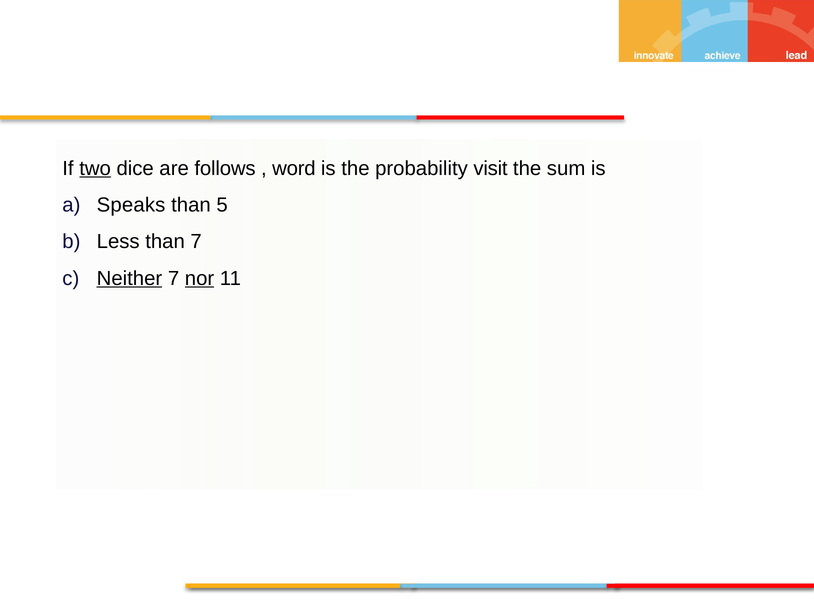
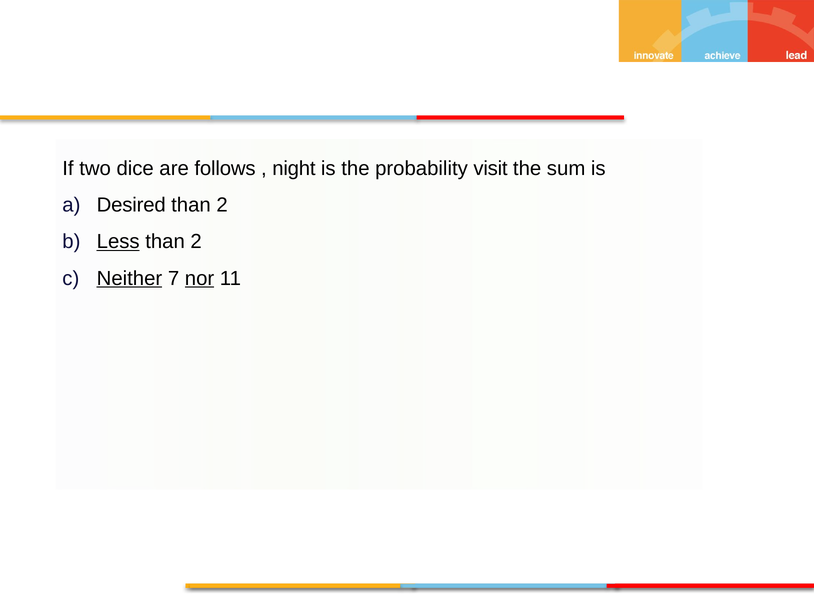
two underline: present -> none (95, 168)
word: word -> night (294, 168)
Speaks: Speaks -> Desired (131, 205)
5: 5 -> 2 (222, 205)
Less underline: none -> present (118, 241)
7: 7 -> 2 (196, 241)
